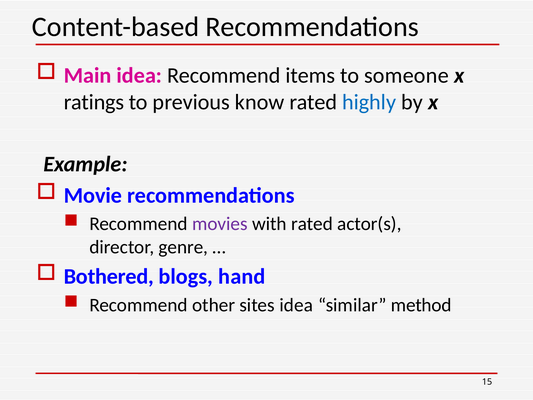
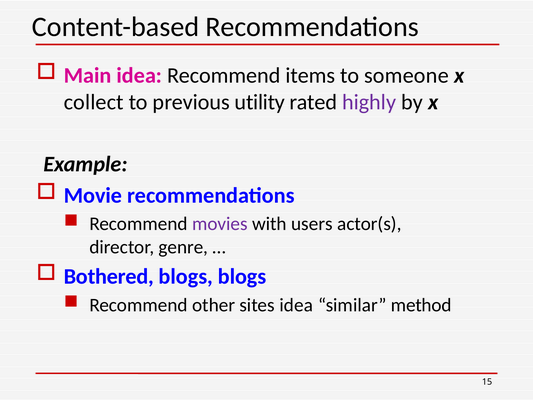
ratings: ratings -> collect (94, 102)
know: know -> utility (260, 102)
highly colour: blue -> purple (369, 102)
with rated: rated -> users (312, 224)
blogs hand: hand -> blogs (242, 276)
